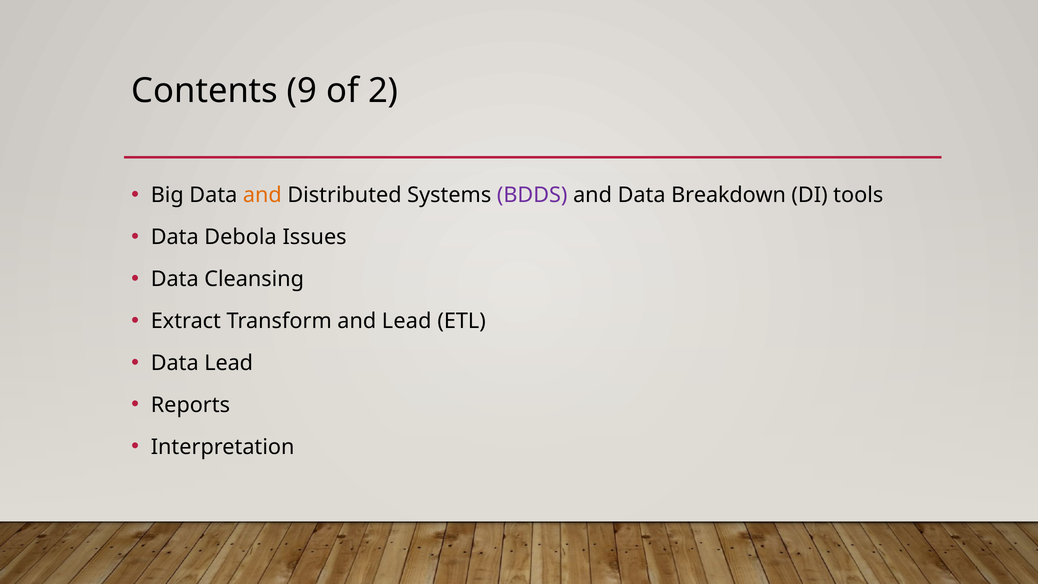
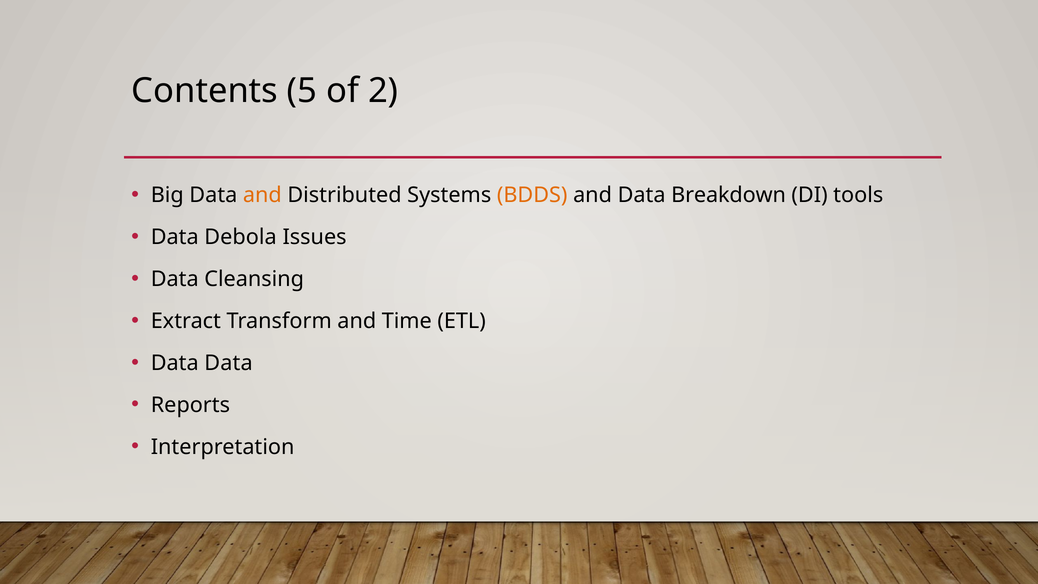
9: 9 -> 5 (302, 91)
BDDS colour: purple -> orange (532, 195)
and Lead: Lead -> Time (407, 321)
Data Lead: Lead -> Data (229, 363)
